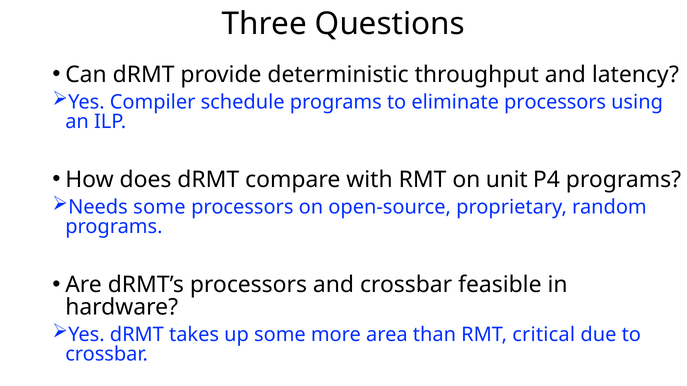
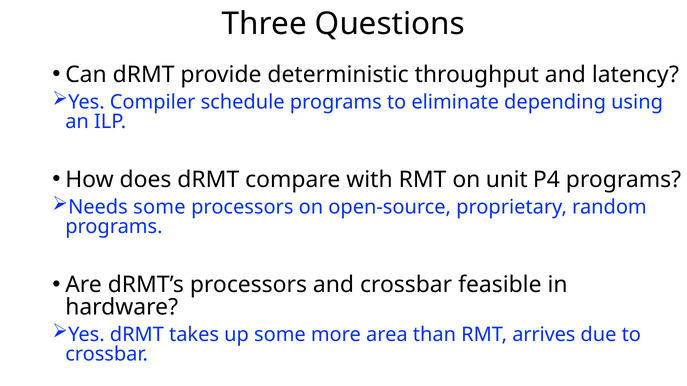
eliminate processors: processors -> depending (555, 102)
critical: critical -> arrives (544, 335)
